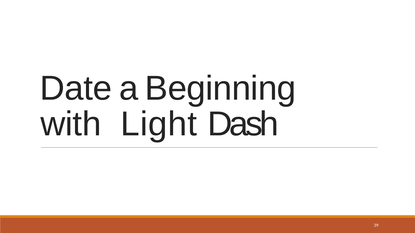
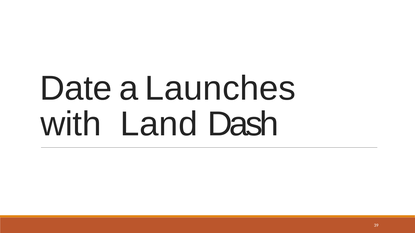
Beginning: Beginning -> Launches (220, 89)
Light: Light -> Land (159, 124)
